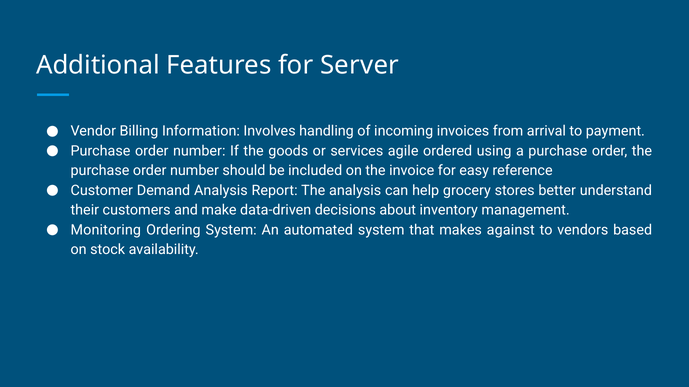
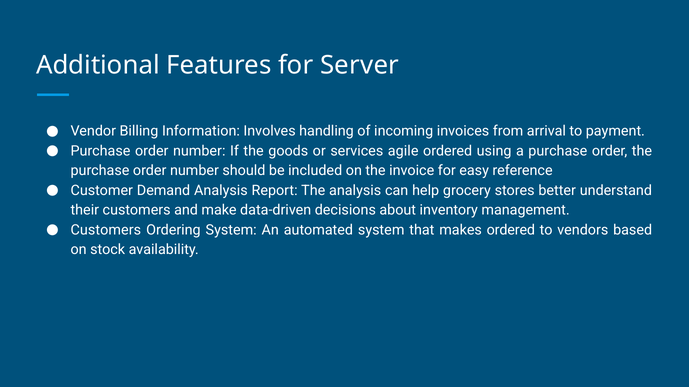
Monitoring: Monitoring -> Customers (106, 230)
makes against: against -> ordered (511, 230)
